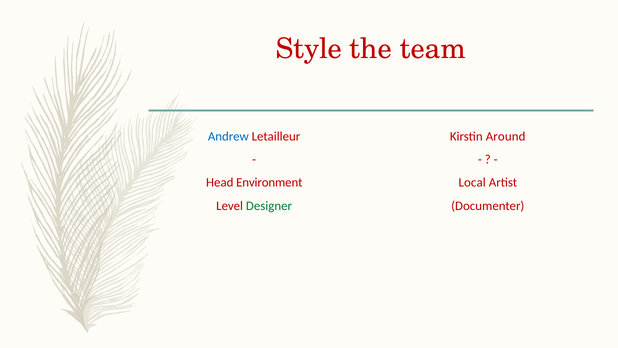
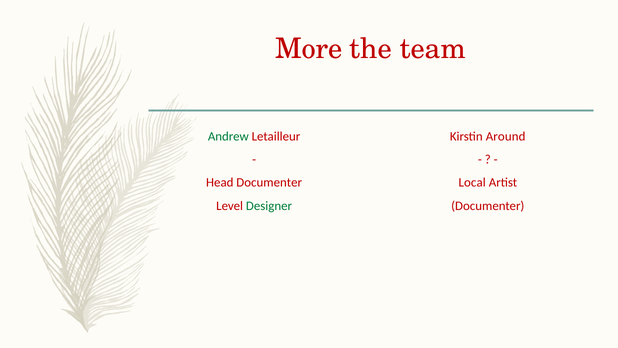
Style: Style -> More (309, 49)
Andrew colour: blue -> green (228, 136)
Head Environment: Environment -> Documenter (269, 183)
